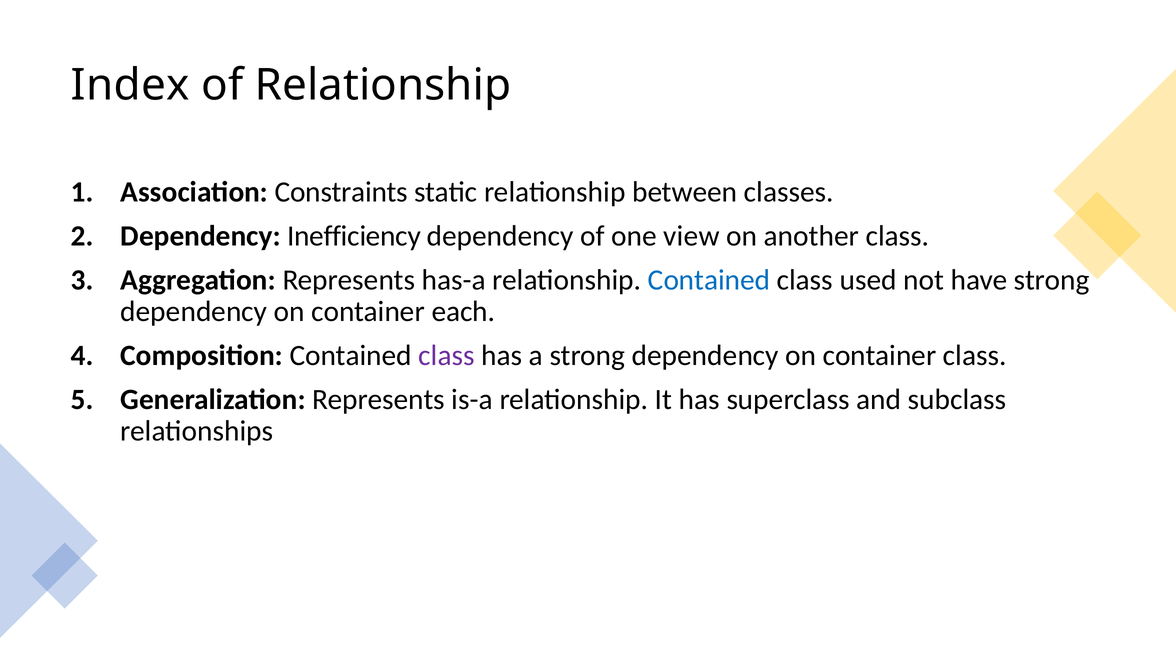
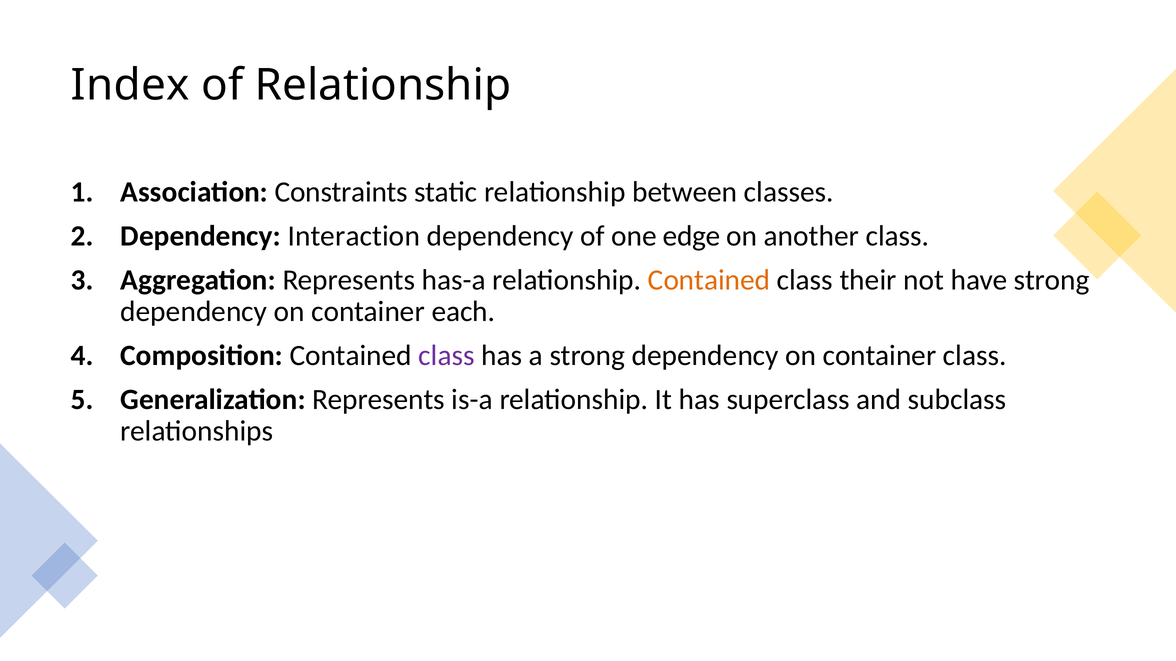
Inefficiency: Inefficiency -> Interaction (354, 236)
view: view -> edge (692, 236)
Contained colour: blue -> orange (709, 280)
used: used -> their (868, 280)
